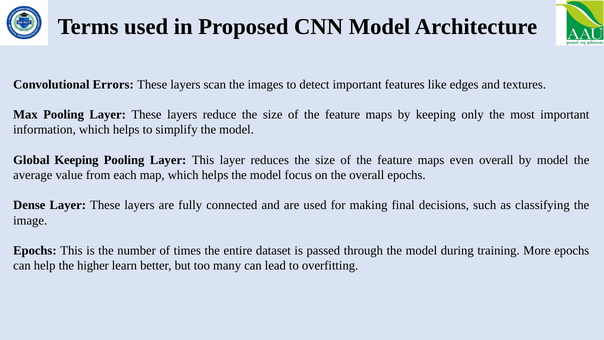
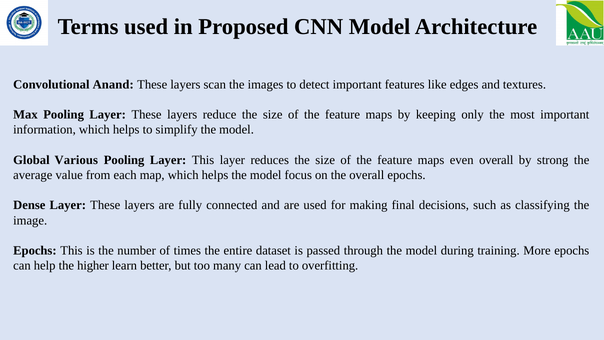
Errors: Errors -> Anand (113, 84)
Global Keeping: Keeping -> Various (76, 160)
by model: model -> strong (553, 160)
